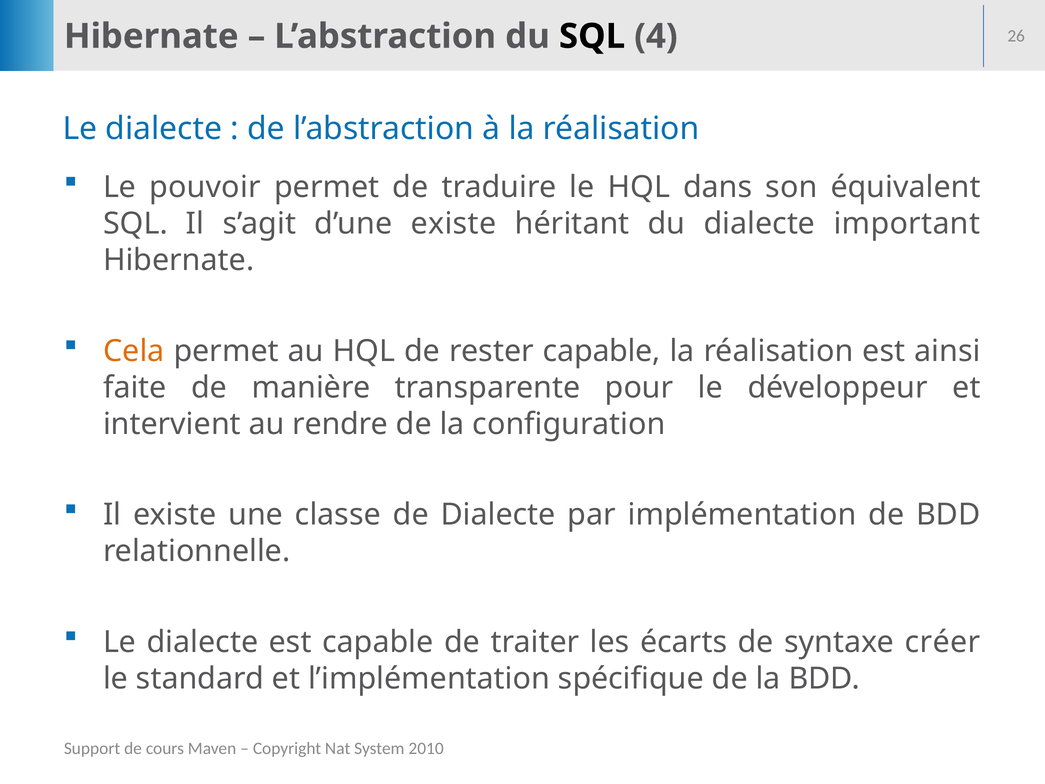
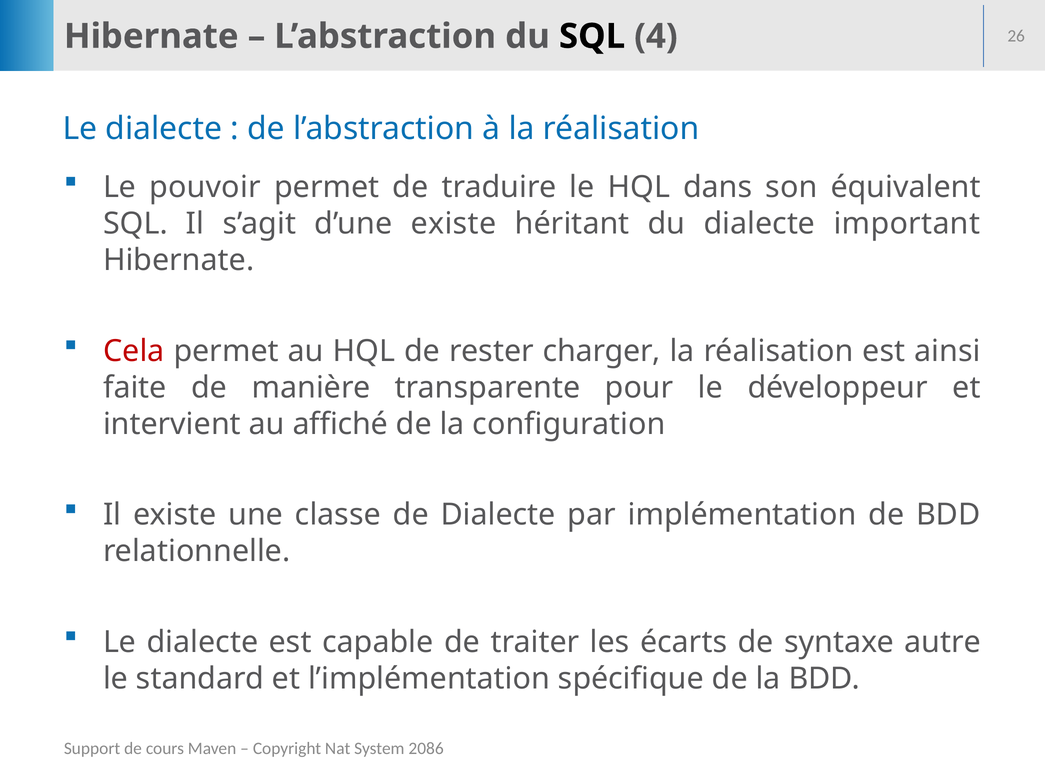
Cela colour: orange -> red (134, 351)
rester capable: capable -> charger (602, 351)
rendre: rendre -> affiché (340, 424)
créer: créer -> autre (943, 642)
2010: 2010 -> 2086 (426, 748)
